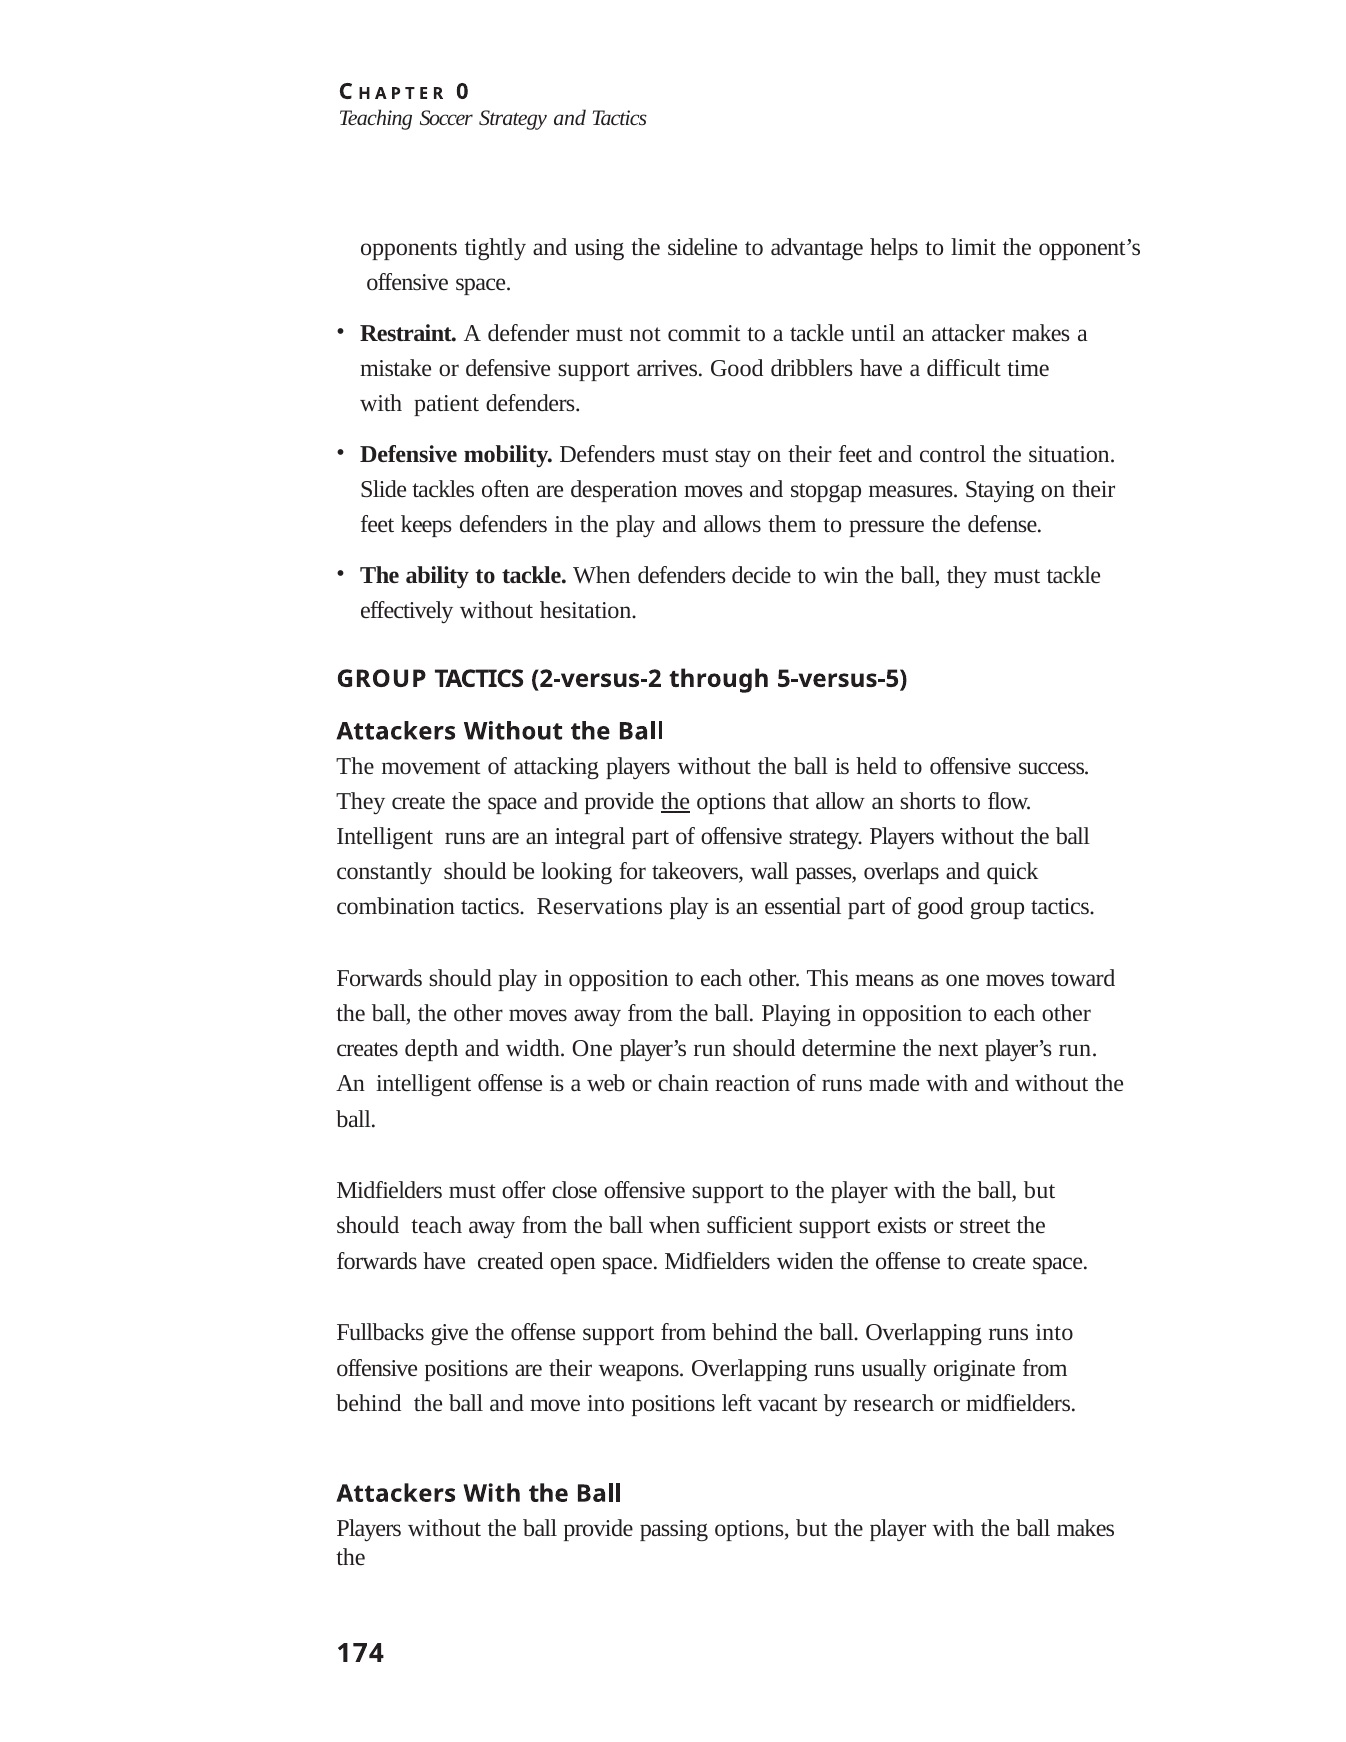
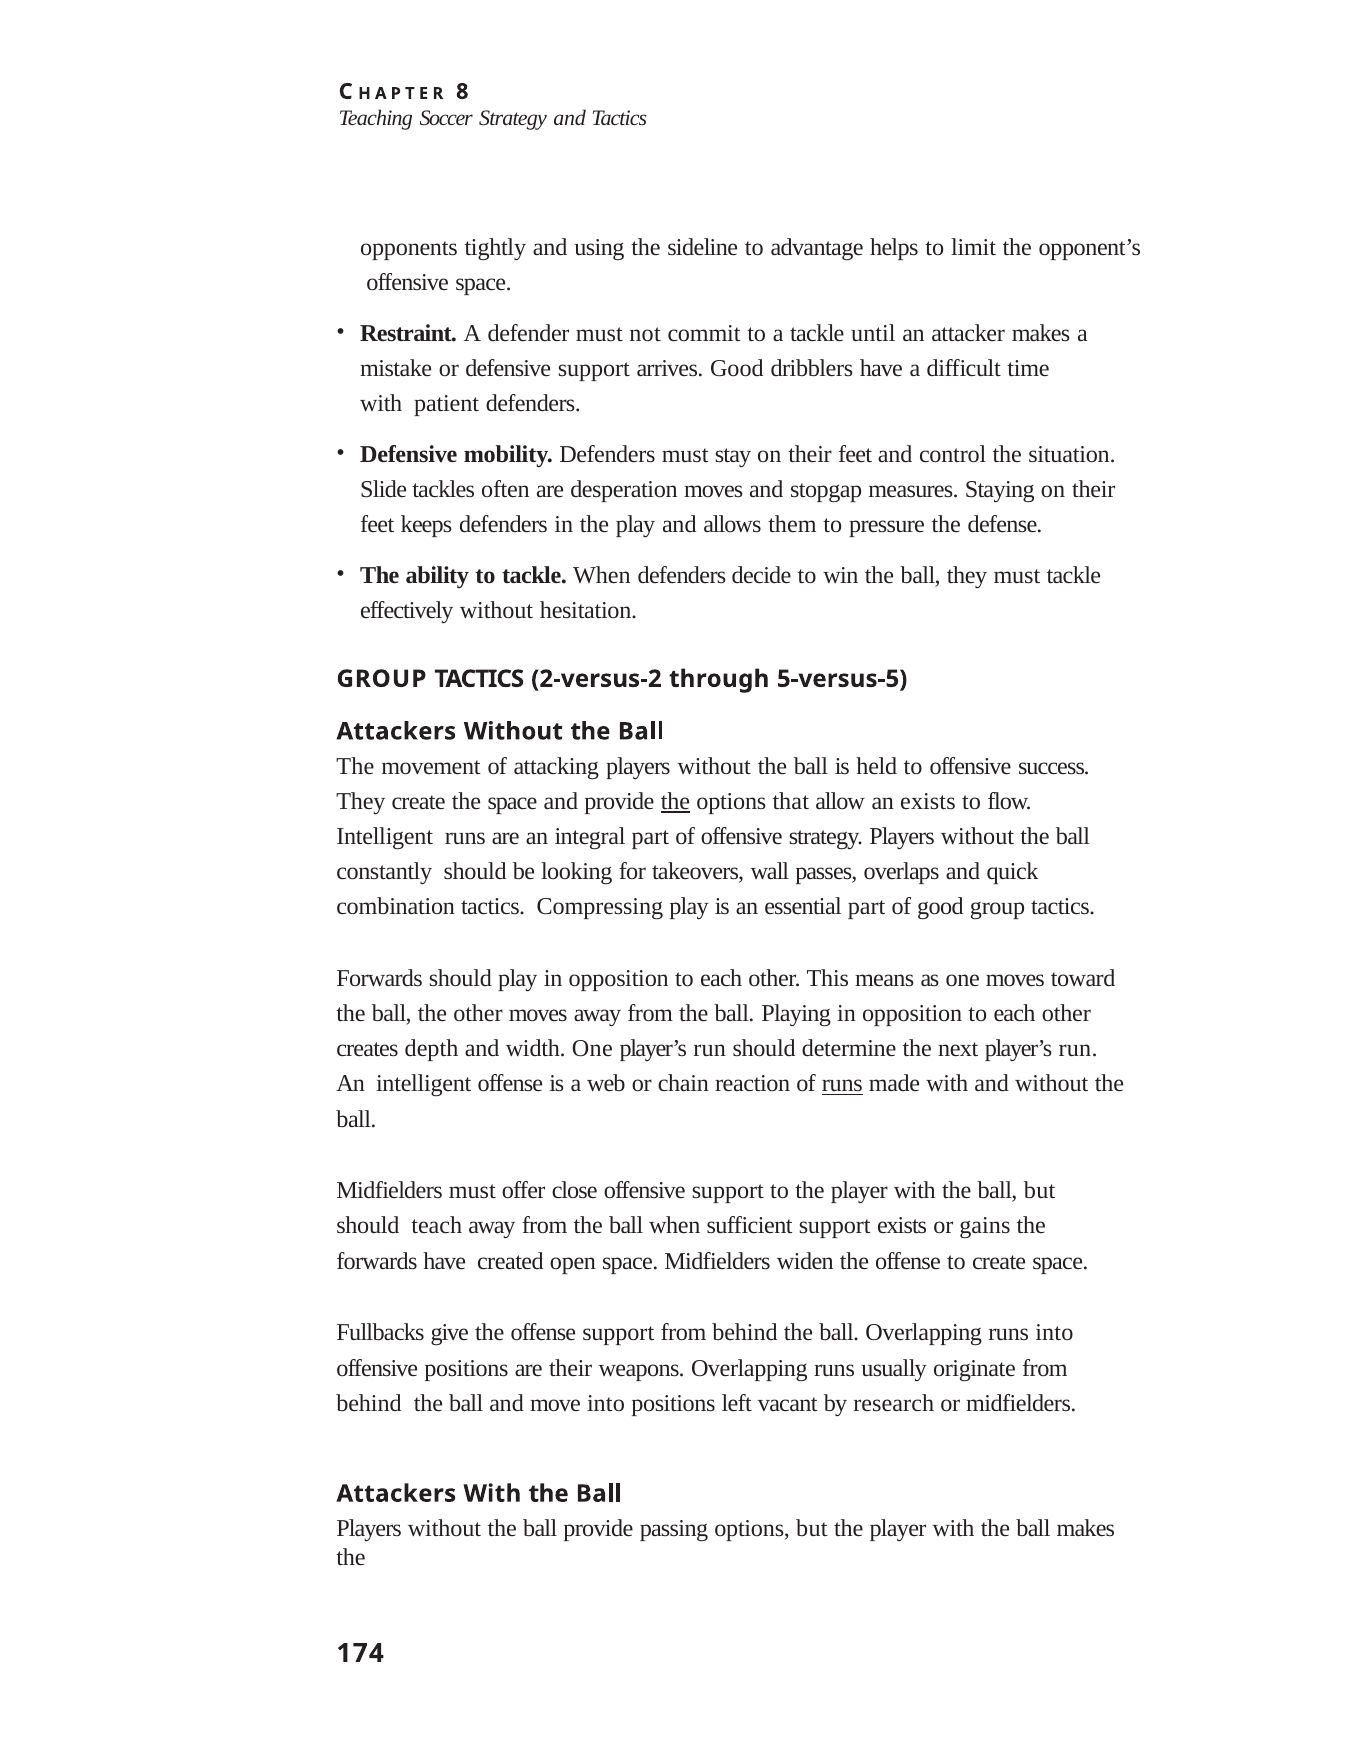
0: 0 -> 8 (462, 92)
an shorts: shorts -> exists (928, 802)
Reservations: Reservations -> Compressing (600, 907)
runs underline: none -> present (842, 1084)
street: street -> gains (985, 1226)
